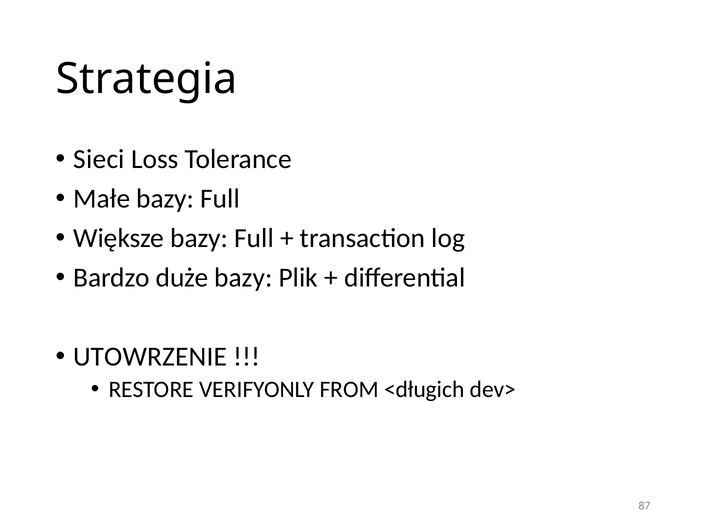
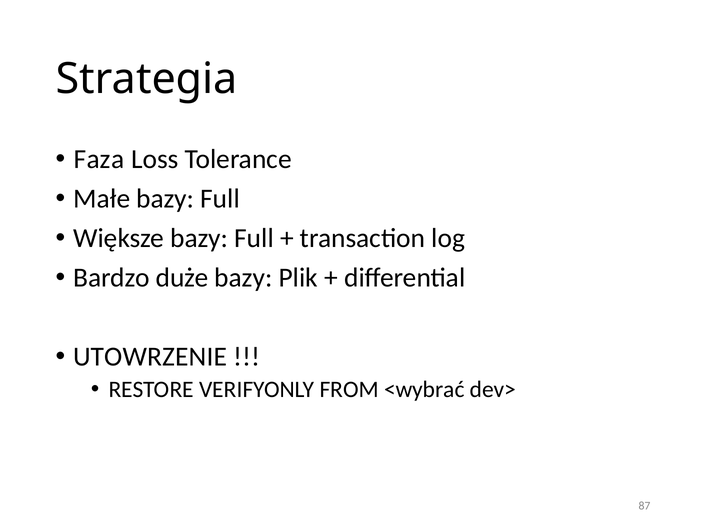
Sieci: Sieci -> Faza (99, 159)
<długich: <długich -> <wybrać (424, 389)
